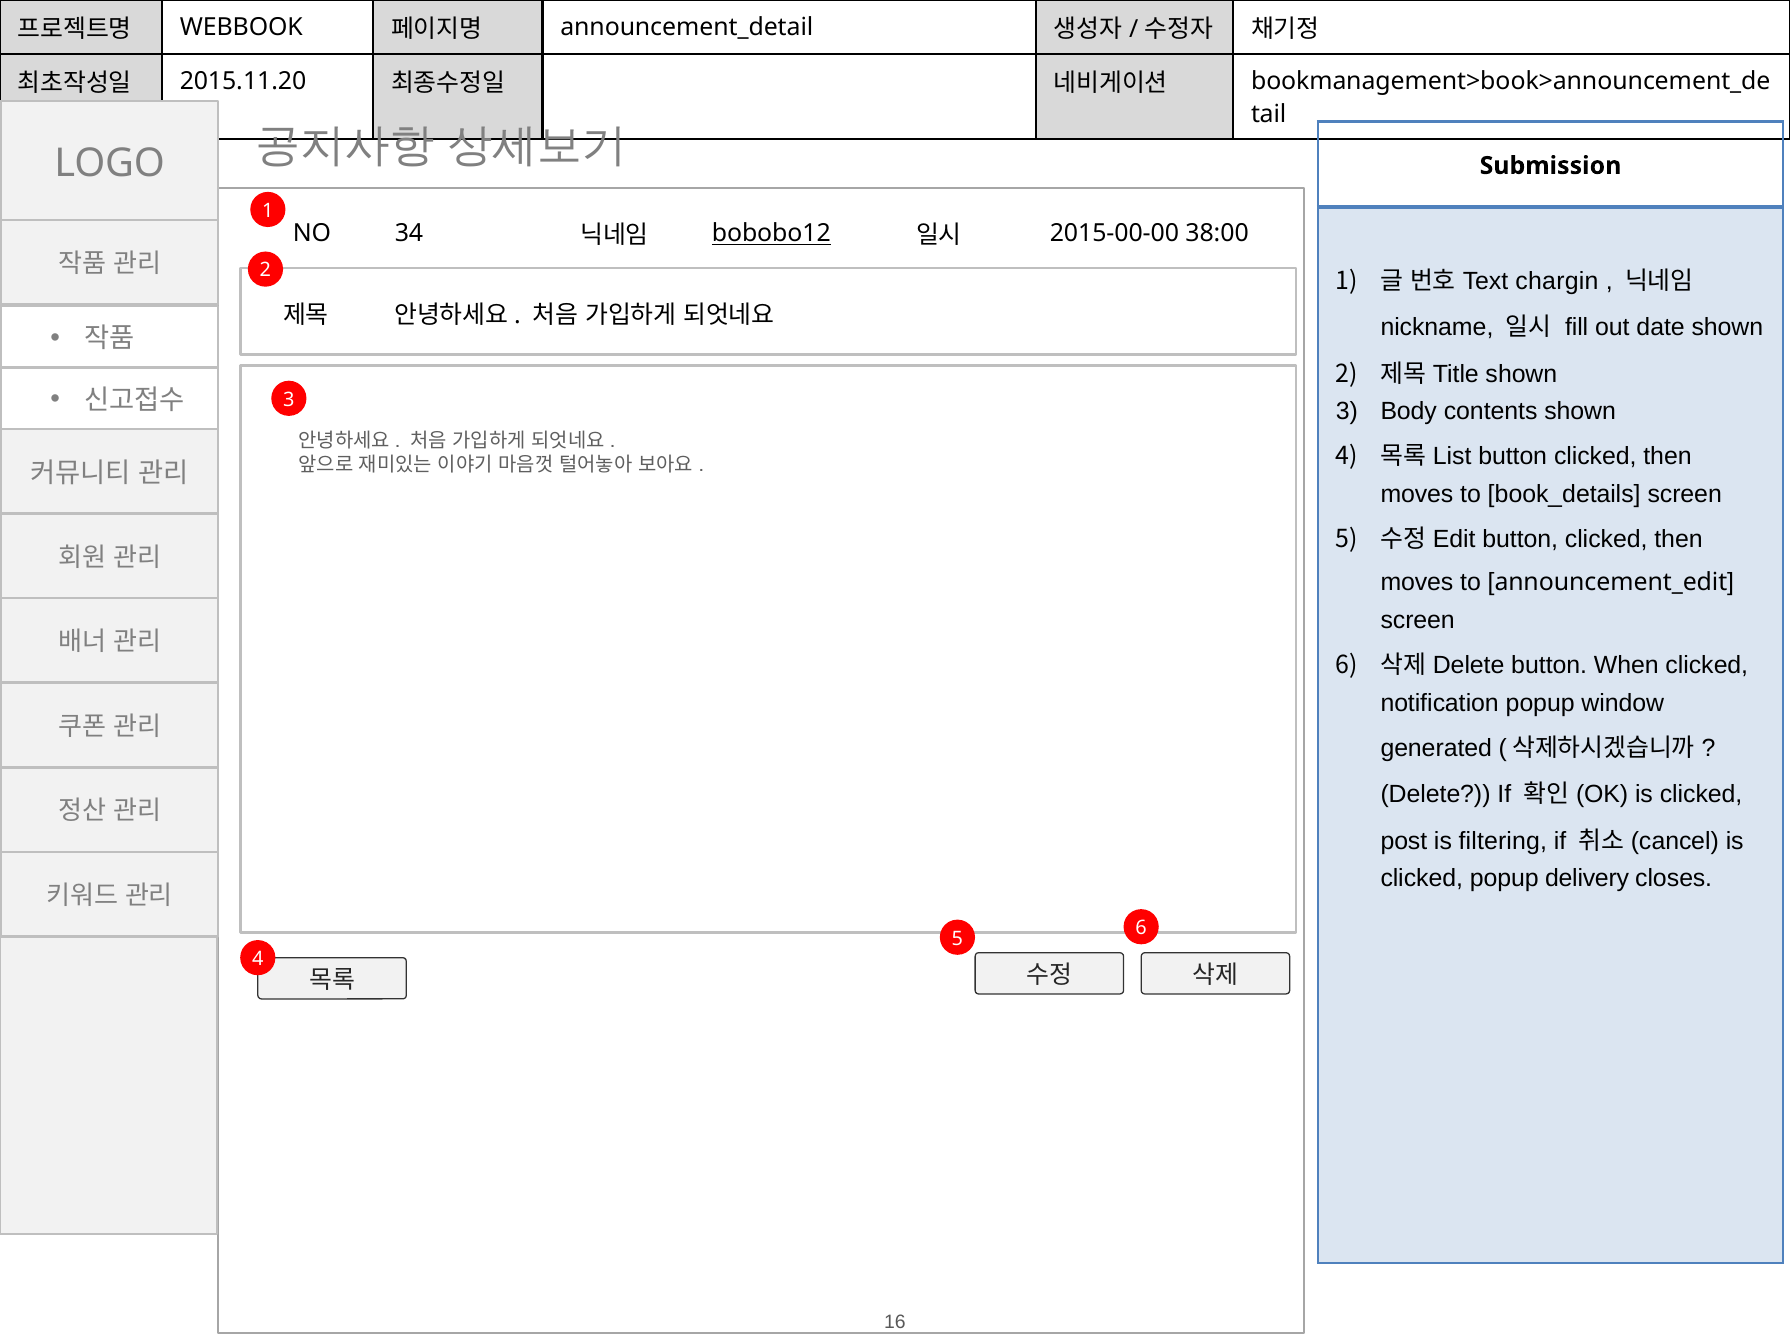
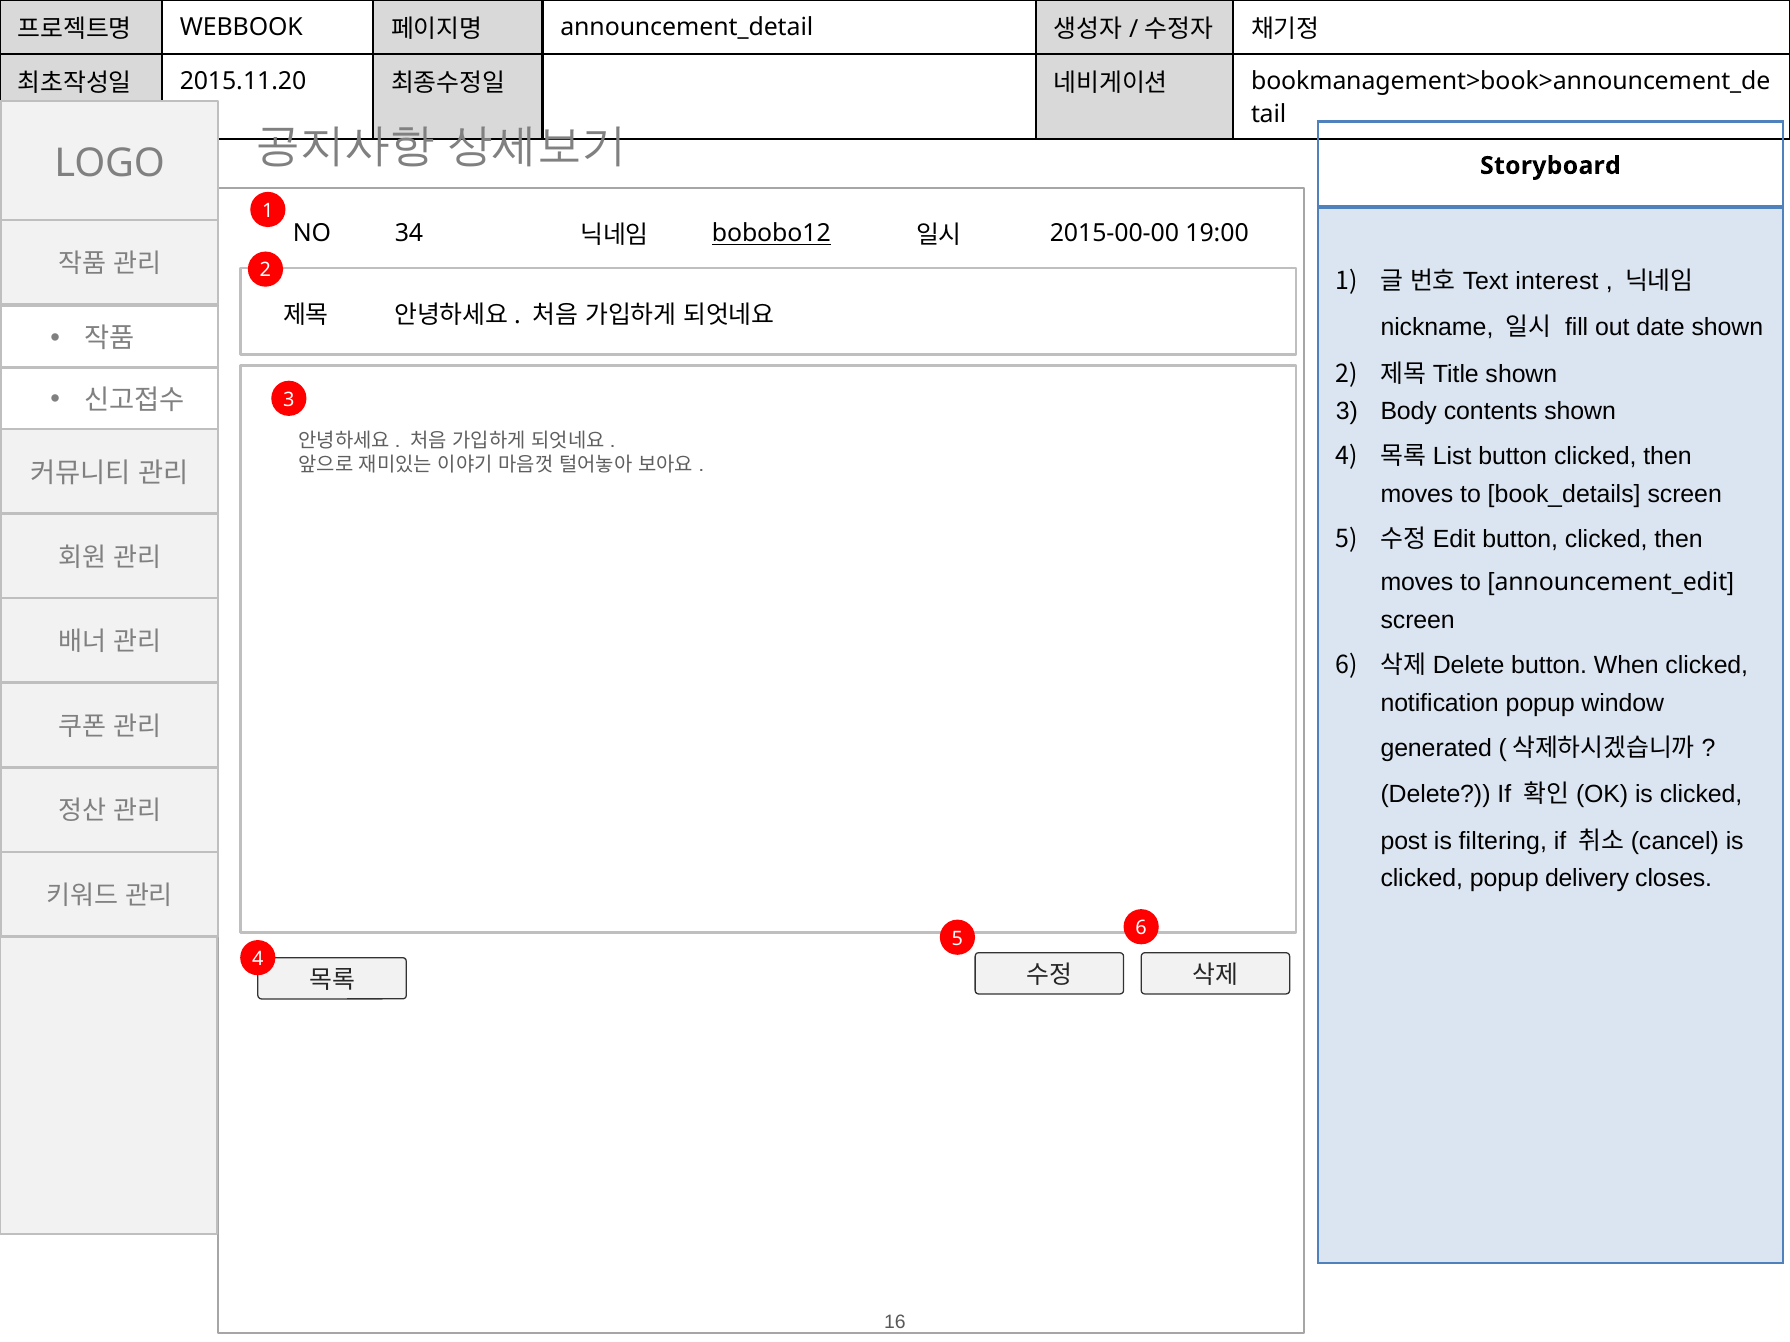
Submission: Submission -> Storyboard (1550, 166)
38:00: 38:00 -> 19:00 (1217, 233)
chargin: chargin -> interest (1557, 281)
